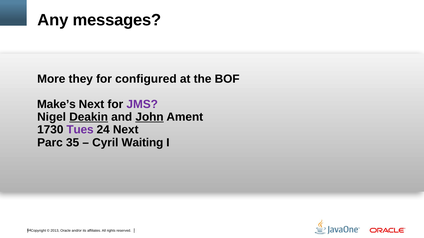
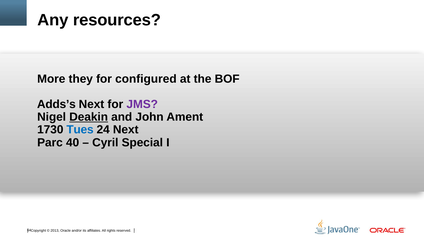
messages: messages -> resources (117, 20)
Make’s: Make’s -> Adds’s (56, 105)
John underline: present -> none (150, 117)
Tues colour: purple -> blue (80, 130)
35: 35 -> 40 (73, 143)
Waiting: Waiting -> Special (142, 143)
